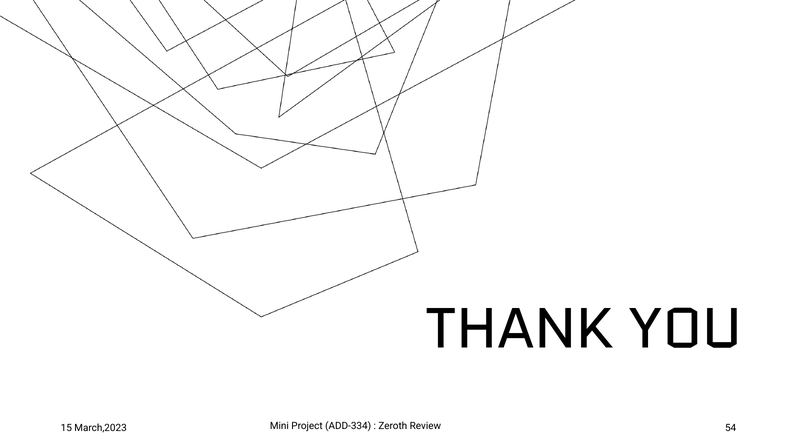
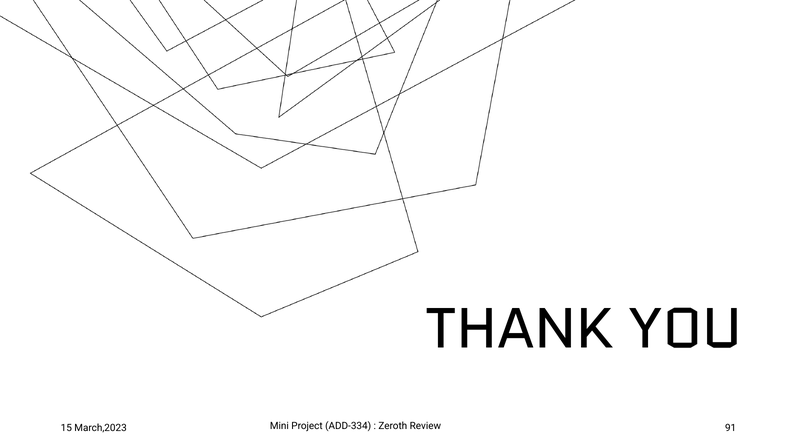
54: 54 -> 91 (731, 428)
